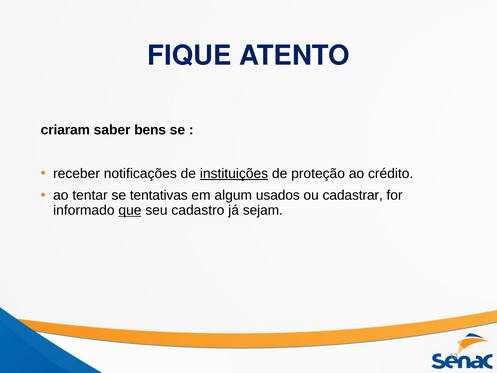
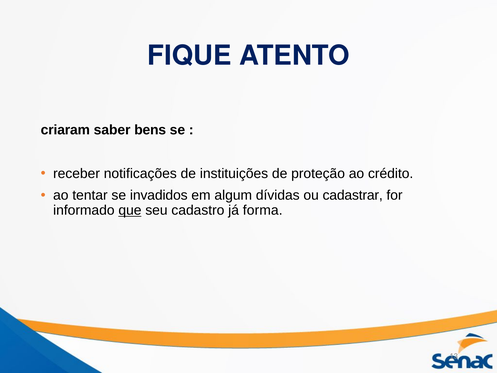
instituições underline: present -> none (234, 173)
tentativas: tentativas -> invadidos (159, 195)
usados: usados -> dívidas (278, 195)
sejam: sejam -> forma (263, 210)
